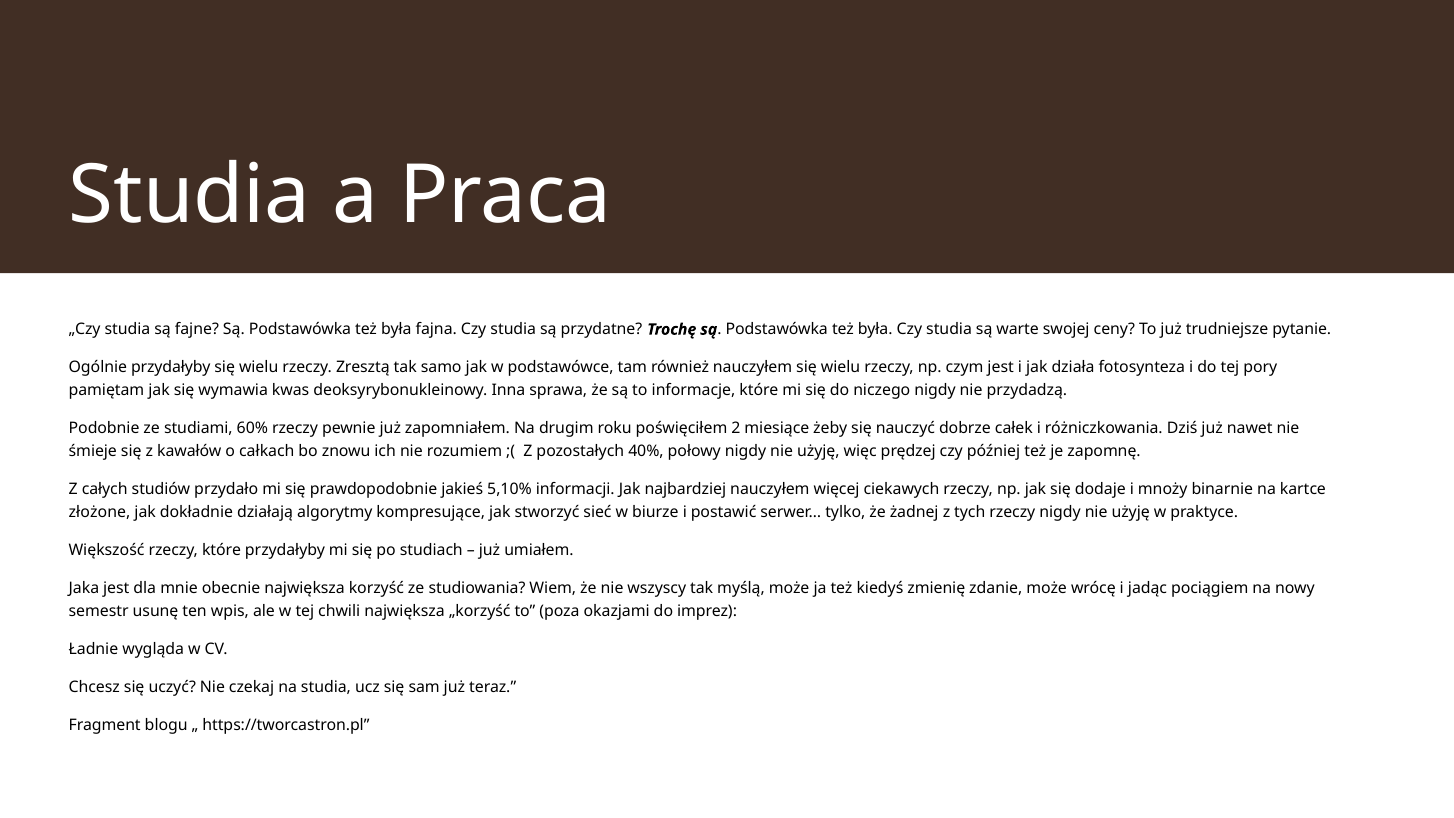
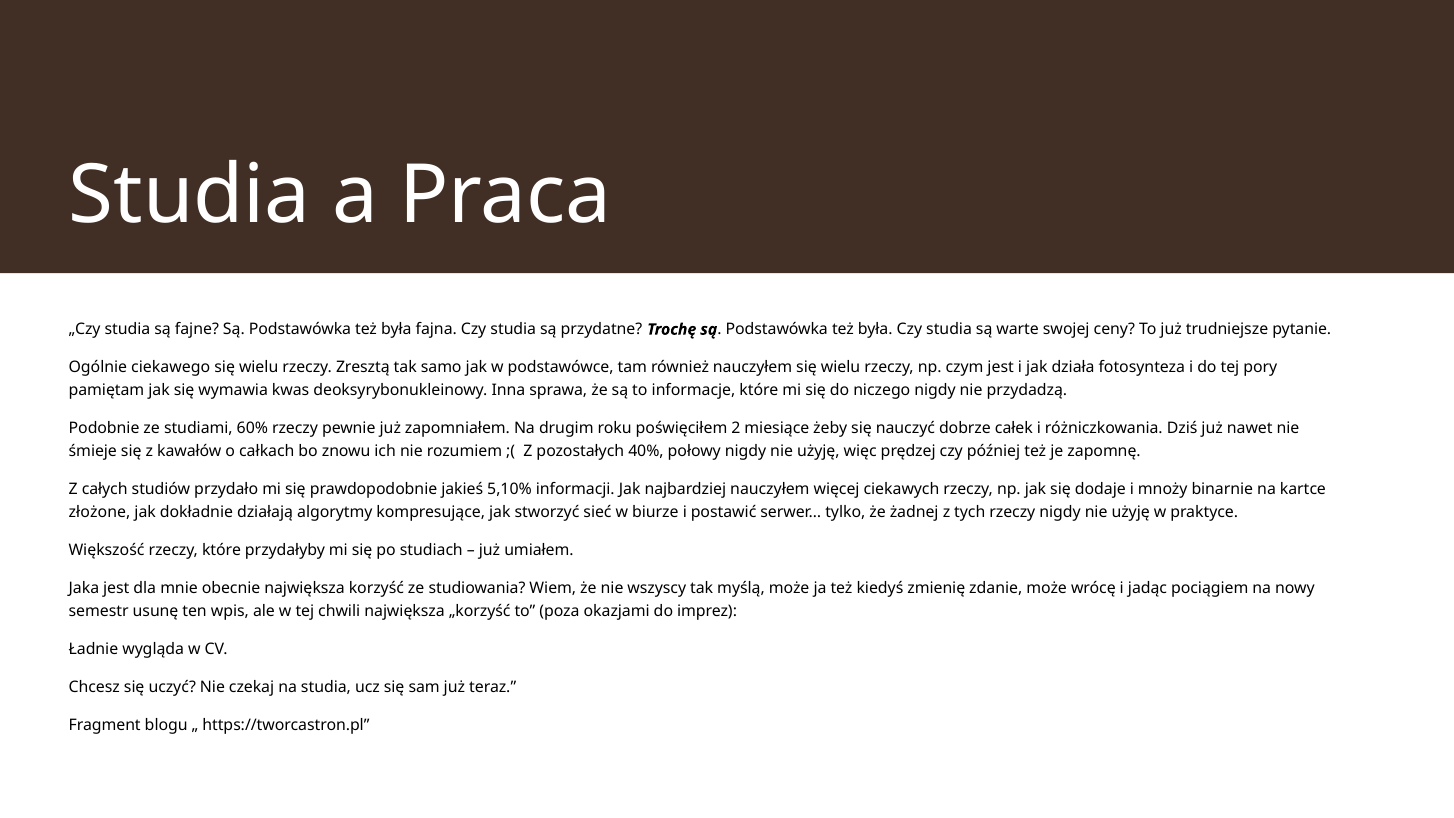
Ogólnie przydałyby: przydałyby -> ciekawego (171, 367)
